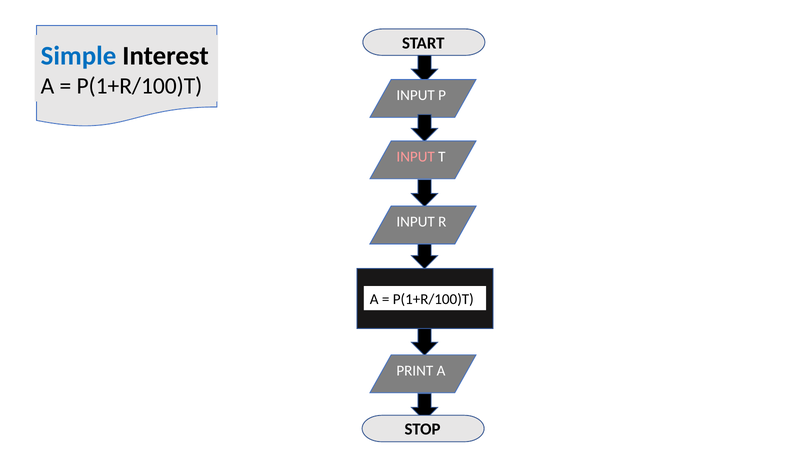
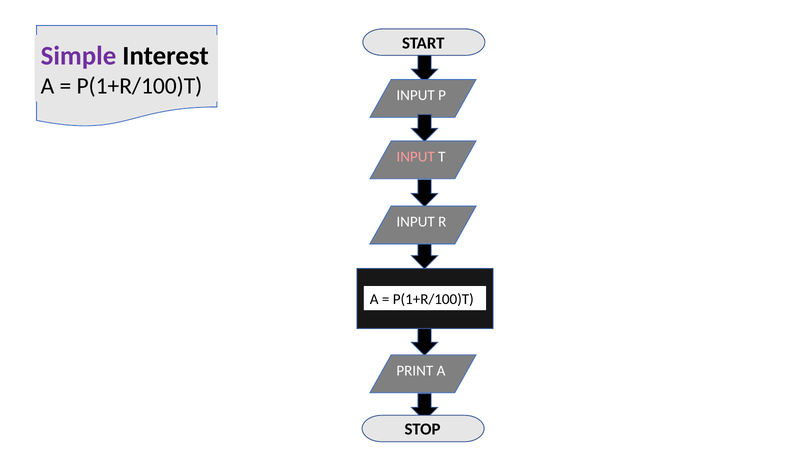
Simple colour: blue -> purple (79, 56)
